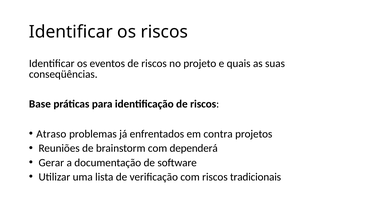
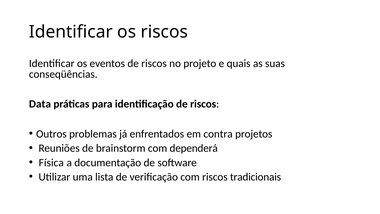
Base: Base -> Data (40, 104)
Atraso: Atraso -> Outros (51, 134)
Gerar: Gerar -> Física (51, 162)
